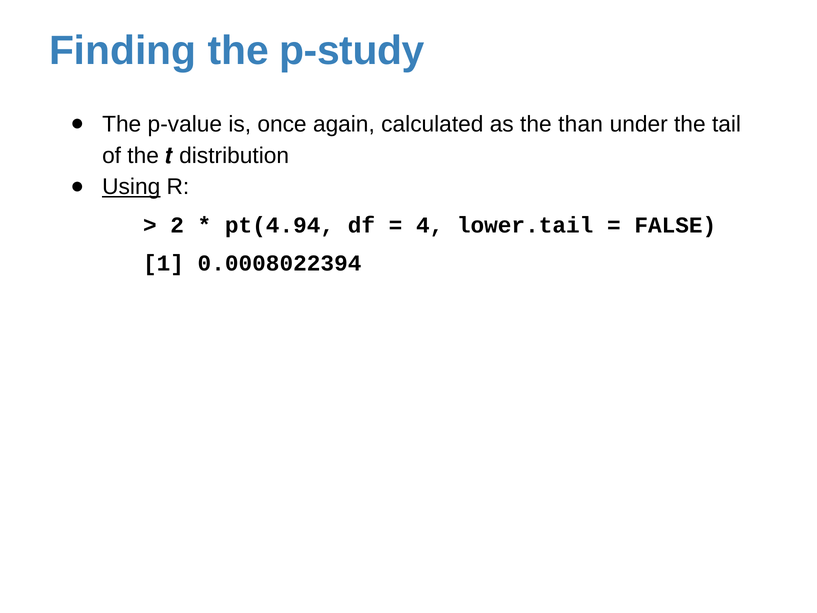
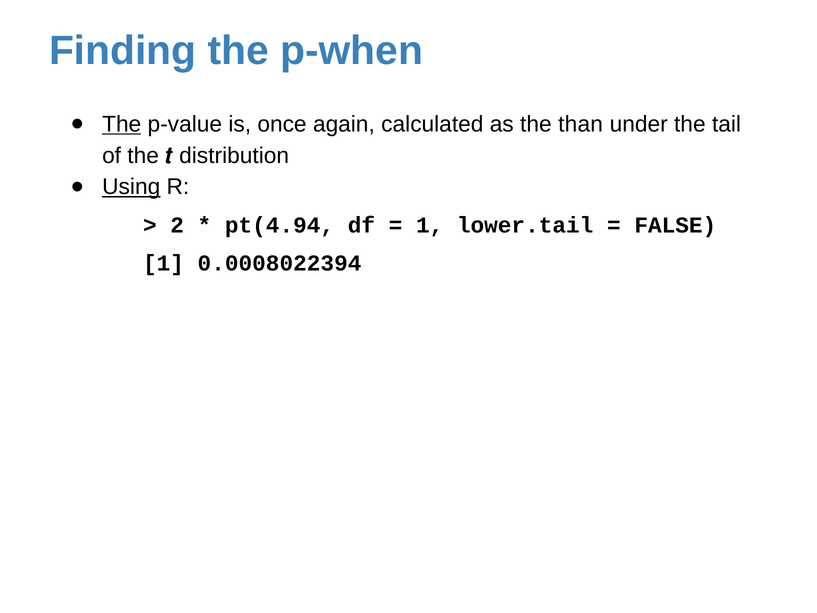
p-study: p-study -> p-when (352, 51)
The underline: none -> present (122, 124)
4: 4 -> 1 (430, 225)
